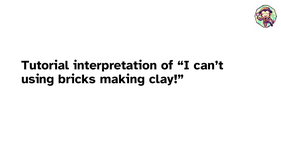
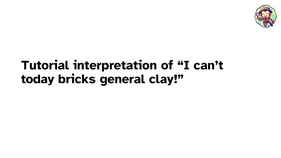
using: using -> today (38, 79)
making: making -> general (122, 79)
